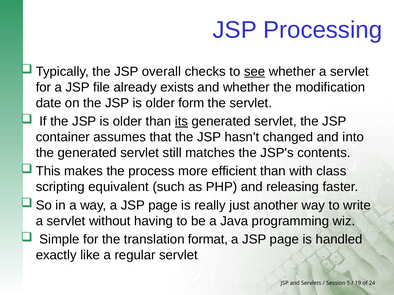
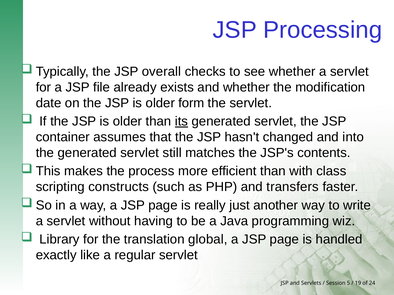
see underline: present -> none (255, 72)
equivalent: equivalent -> constructs (119, 187)
releasing: releasing -> transfers (293, 187)
Simple: Simple -> Library (59, 240)
format: format -> global (208, 240)
